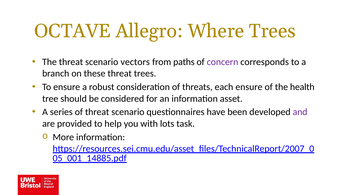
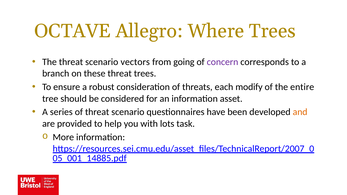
paths: paths -> going (184, 62)
each ensure: ensure -> modify (249, 87)
health: health -> entire (302, 87)
and colour: purple -> orange (300, 112)
